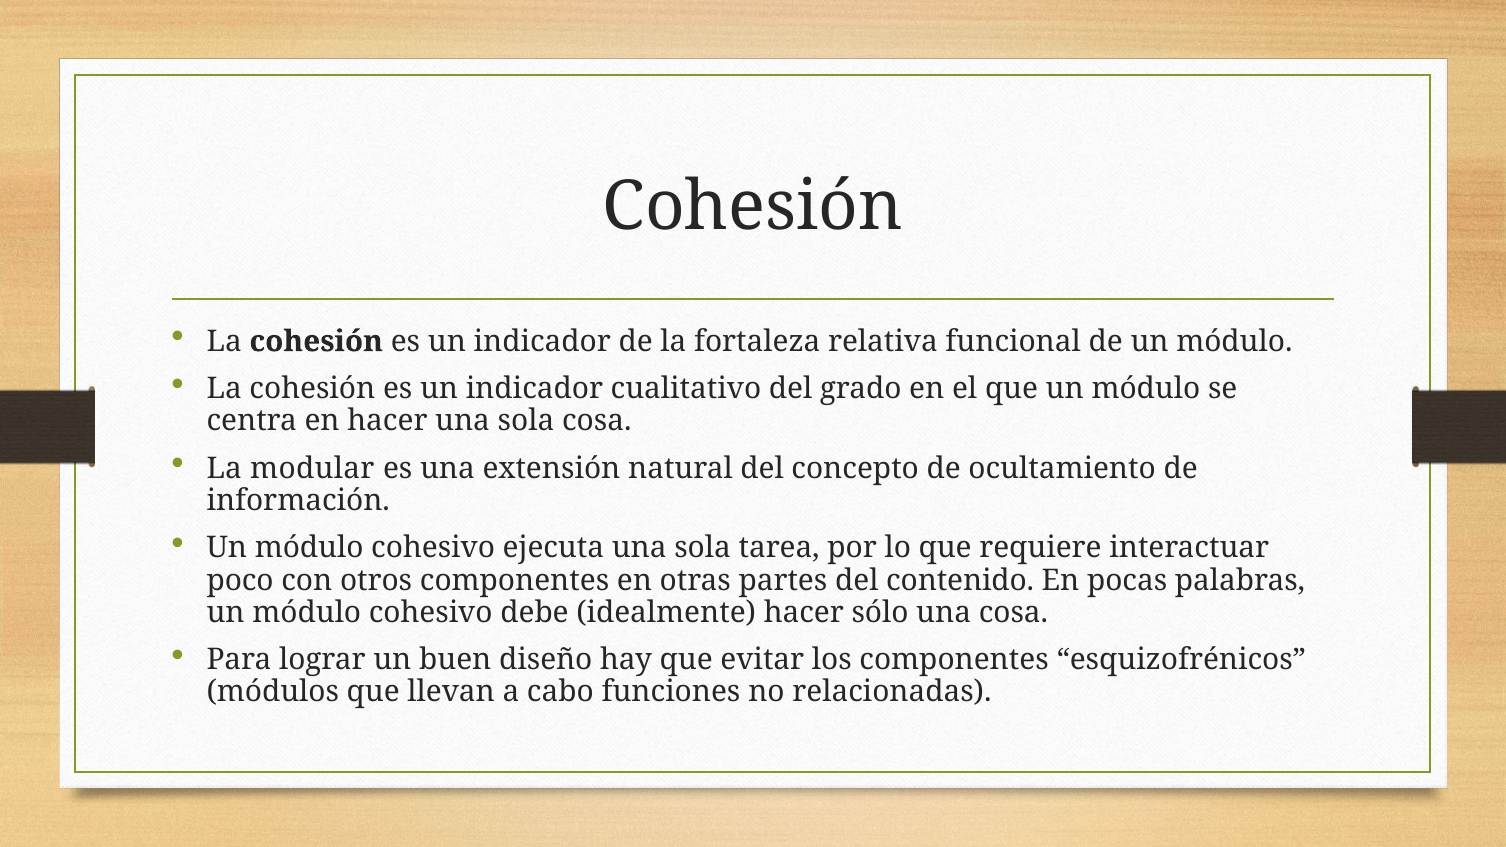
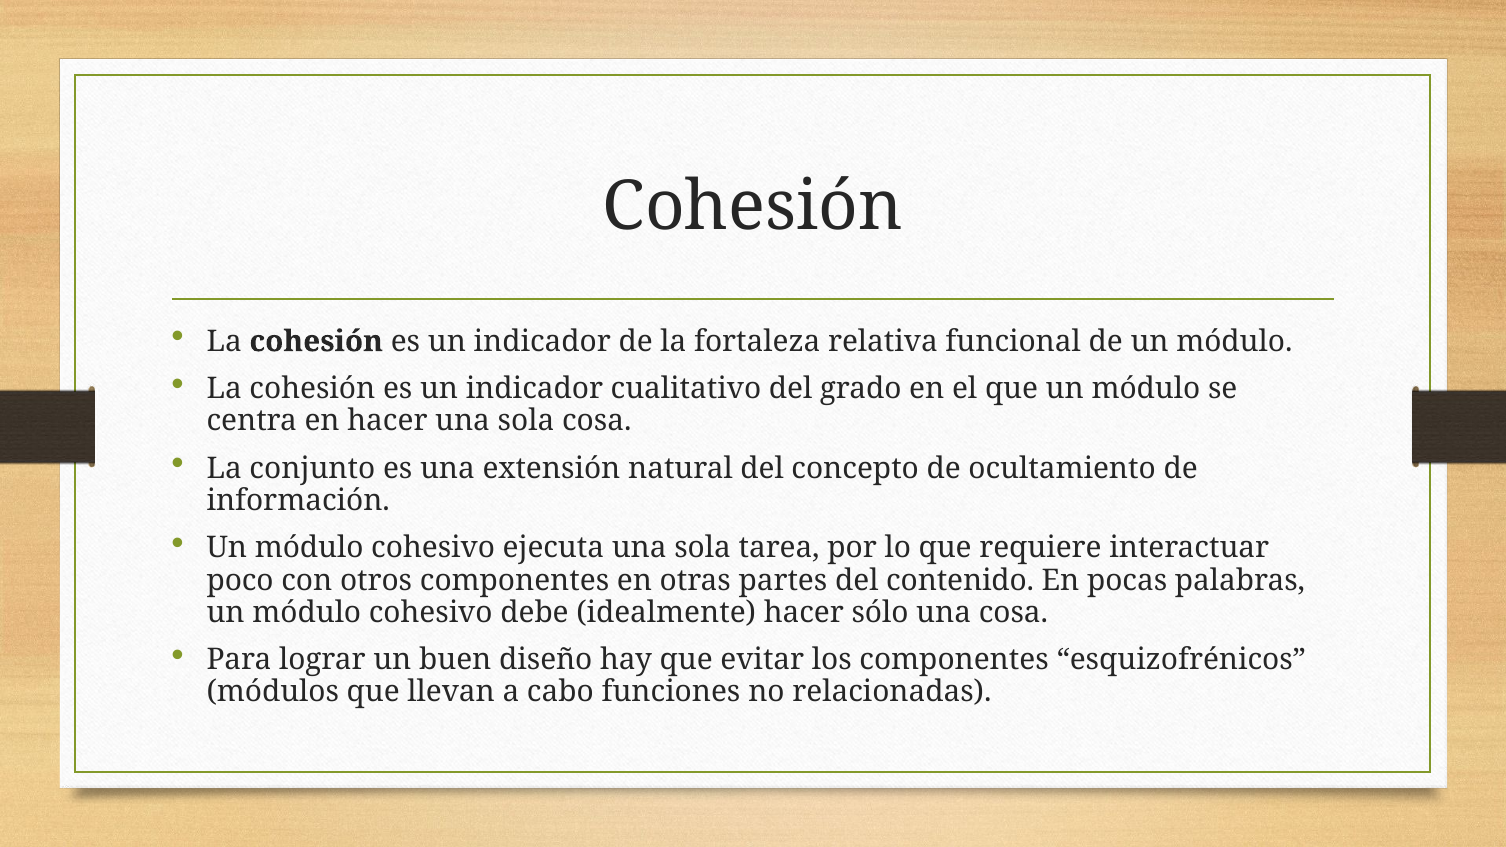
modular: modular -> conjunto (312, 468)
